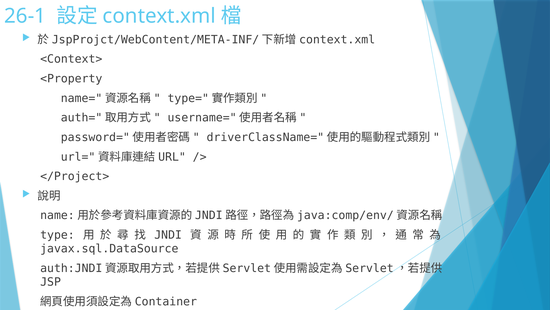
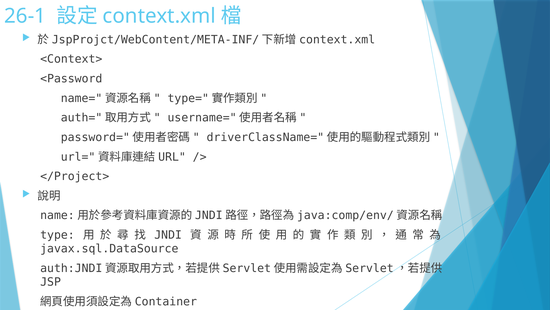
<Property: <Property -> <Password (71, 79)
